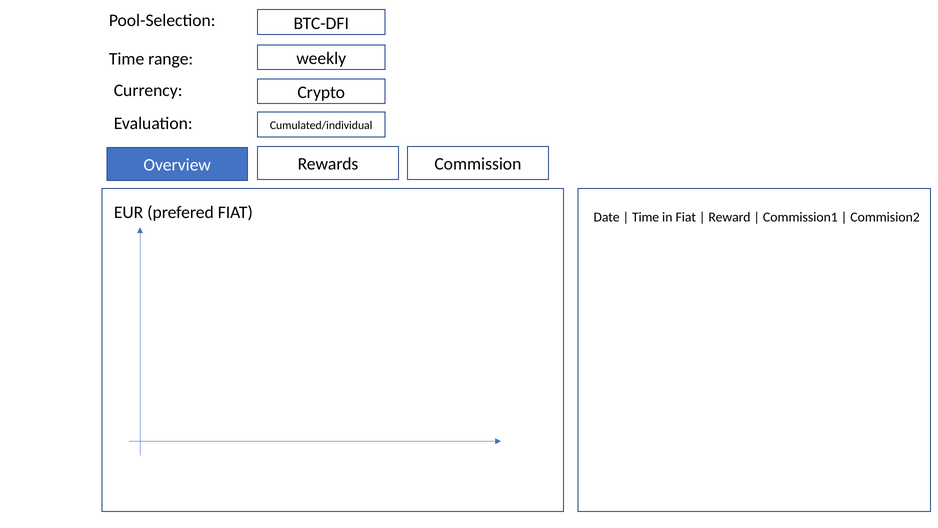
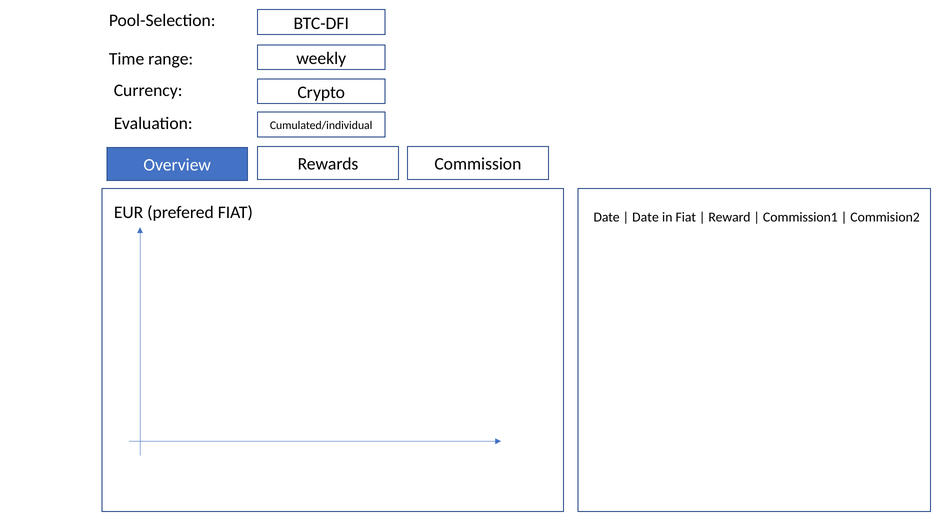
Time: Time -> Date (645, 217)
